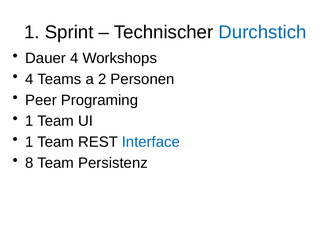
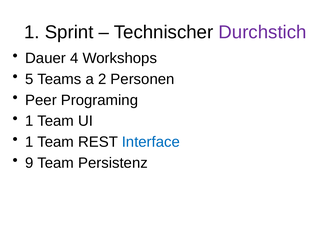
Durchstich colour: blue -> purple (262, 32)
4: 4 -> 5 (29, 79)
8: 8 -> 9 (29, 163)
